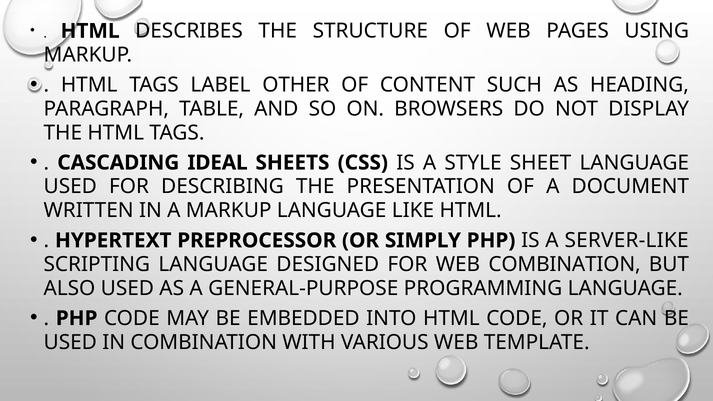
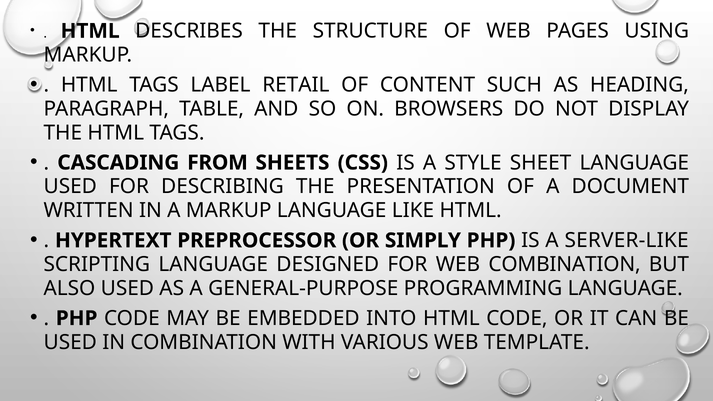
OTHER: OTHER -> RETAIL (296, 85)
IDEAL: IDEAL -> FROM (218, 163)
